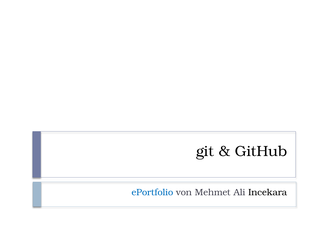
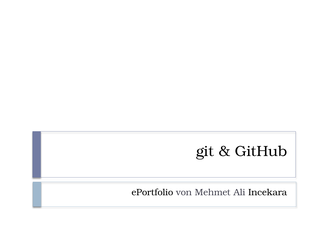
ePortfolio colour: blue -> black (152, 192)
